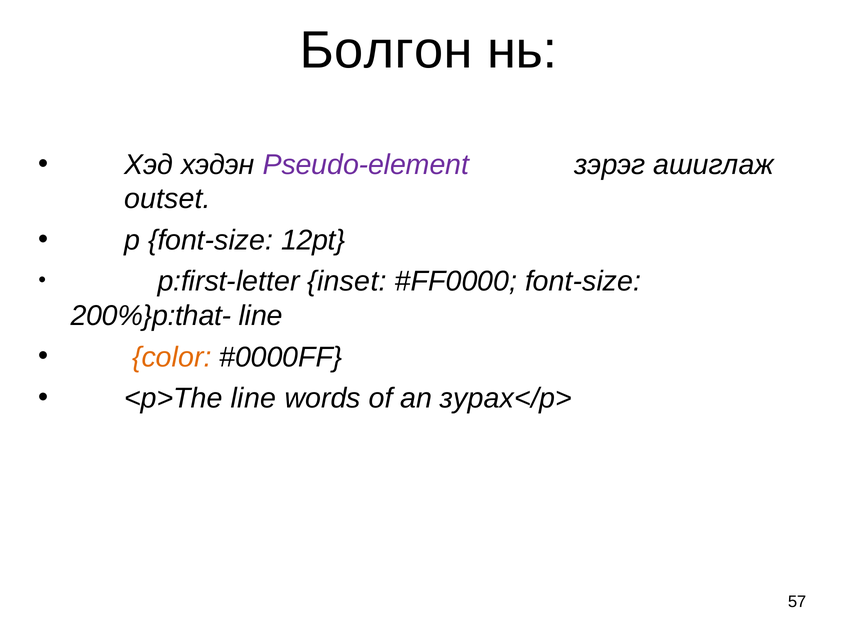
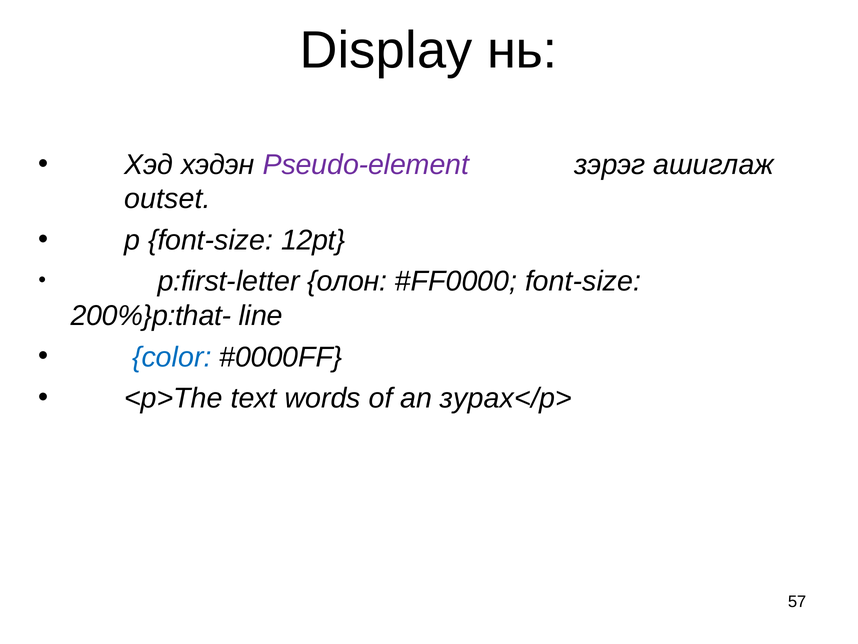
Болгон: Болгон -> Display (386, 50)
inset: inset -> олон (347, 281)
color colour: orange -> blue (172, 357)
<p>The line: line -> text (254, 398)
